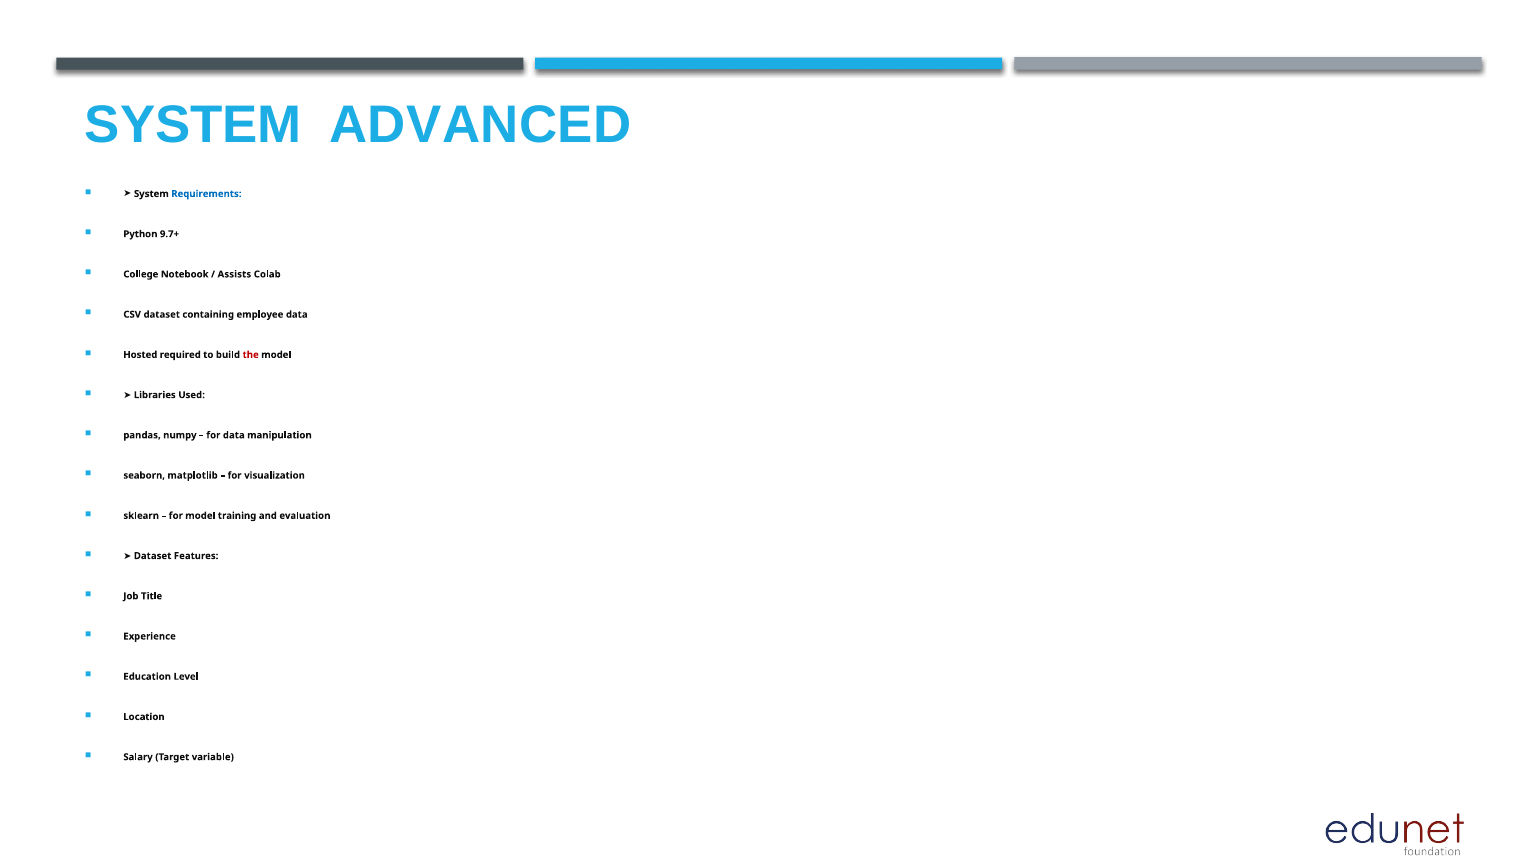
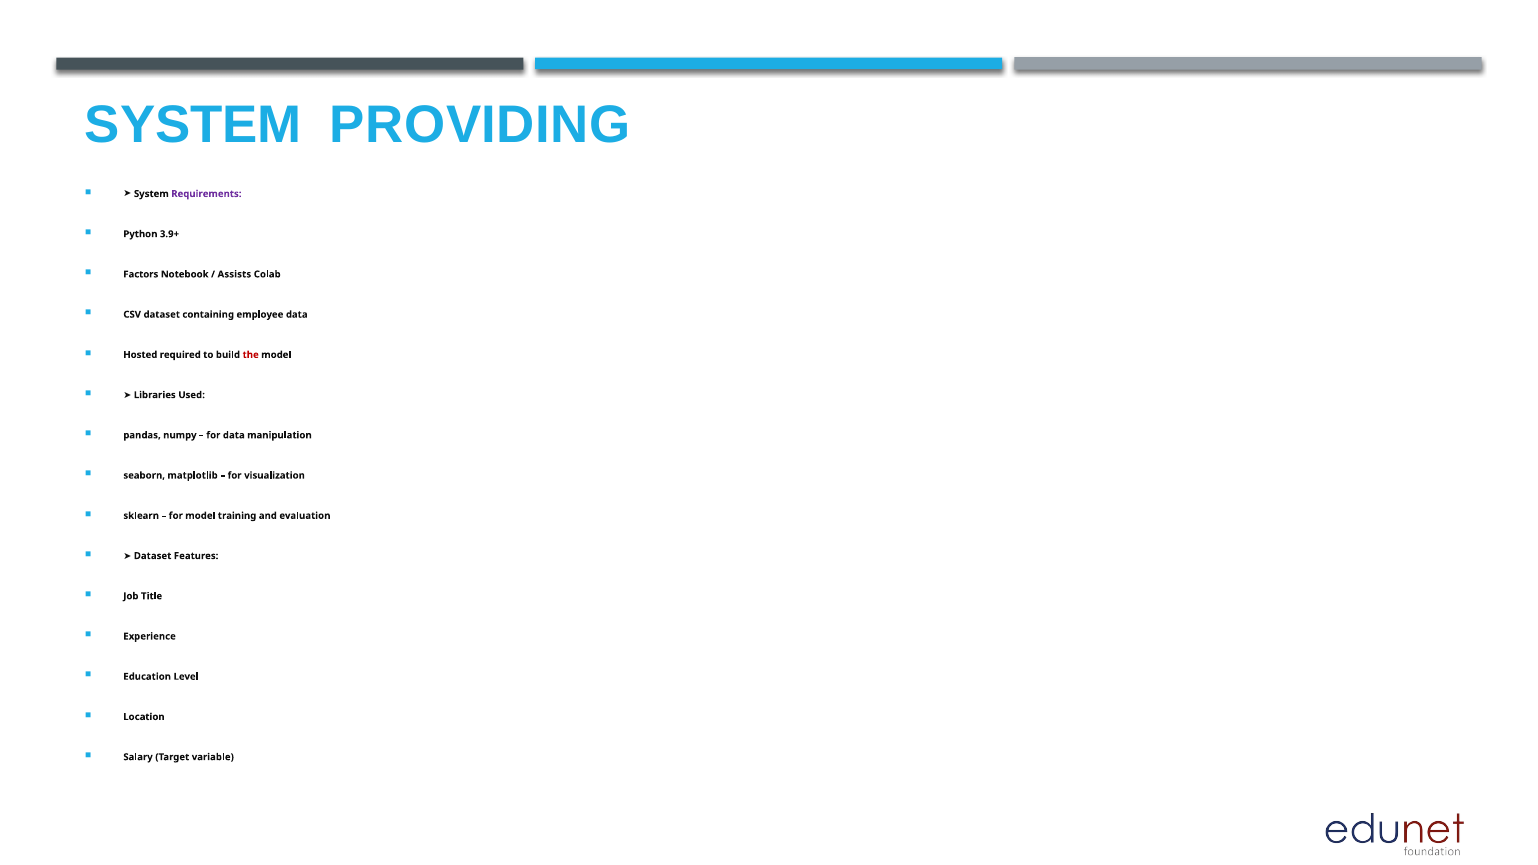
ADVANCED: ADVANCED -> PROVIDING (480, 125)
Requirements colour: blue -> purple (206, 194)
9.7+: 9.7+ -> 3.9+ (169, 234)
College: College -> Factors (141, 274)
